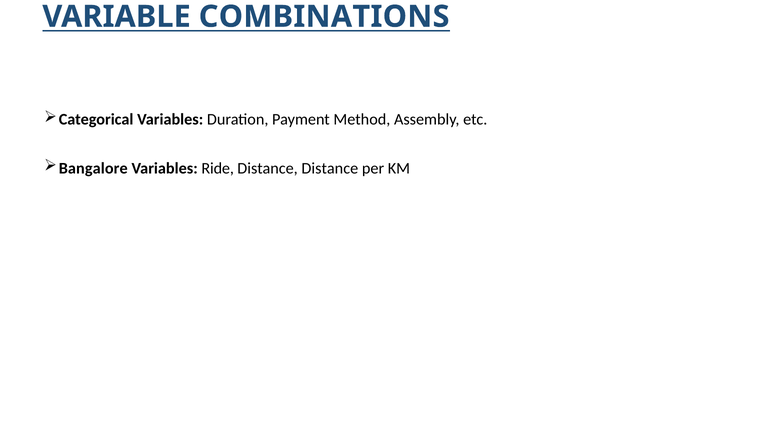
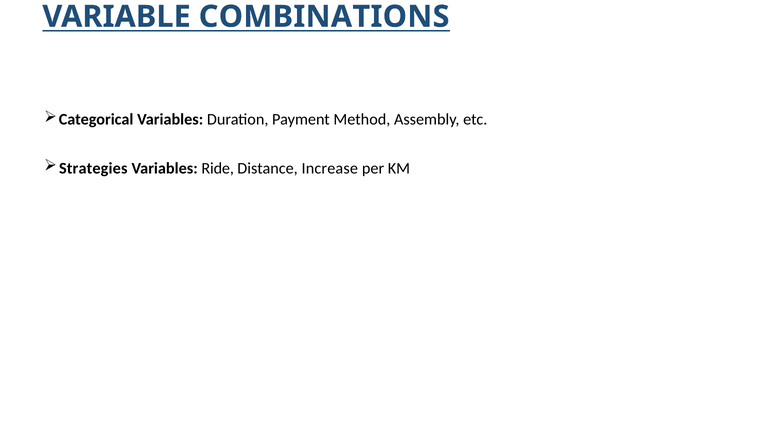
Bangalore: Bangalore -> Strategies (93, 168)
Distance Distance: Distance -> Increase (330, 168)
